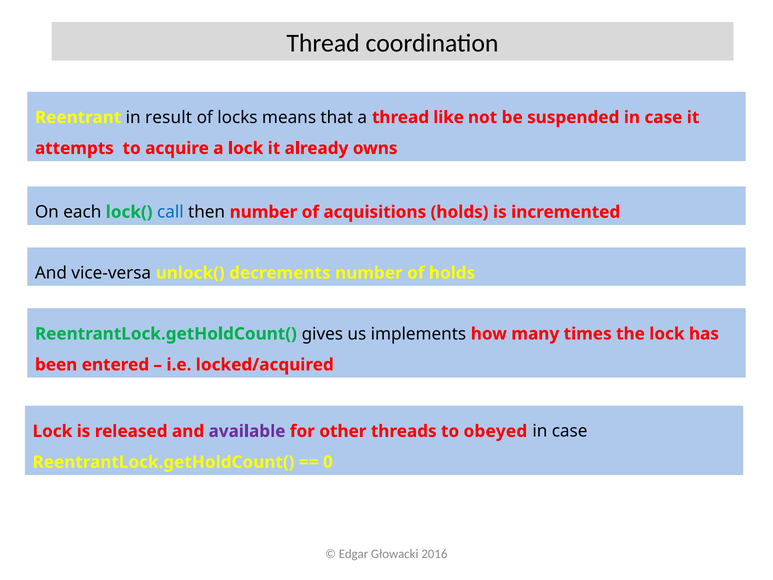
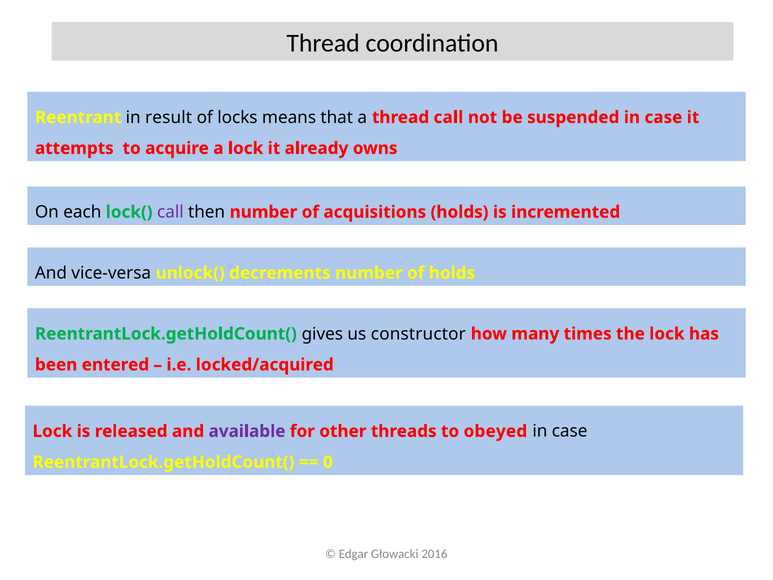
thread like: like -> call (448, 117)
call colour: blue -> purple (170, 212)
implements: implements -> constructor (418, 334)
